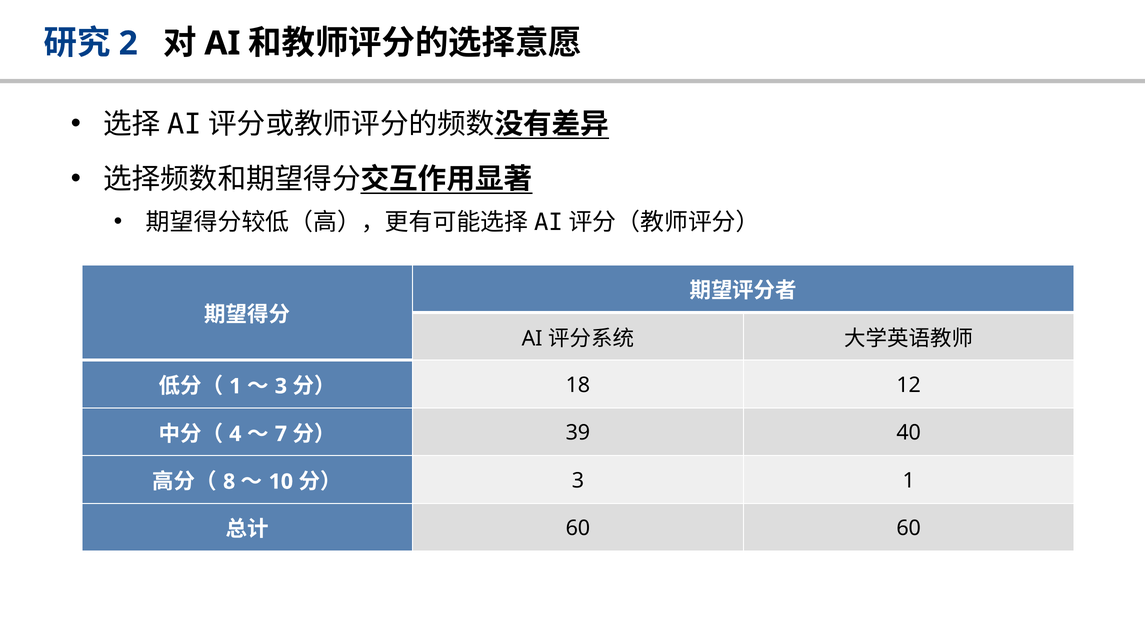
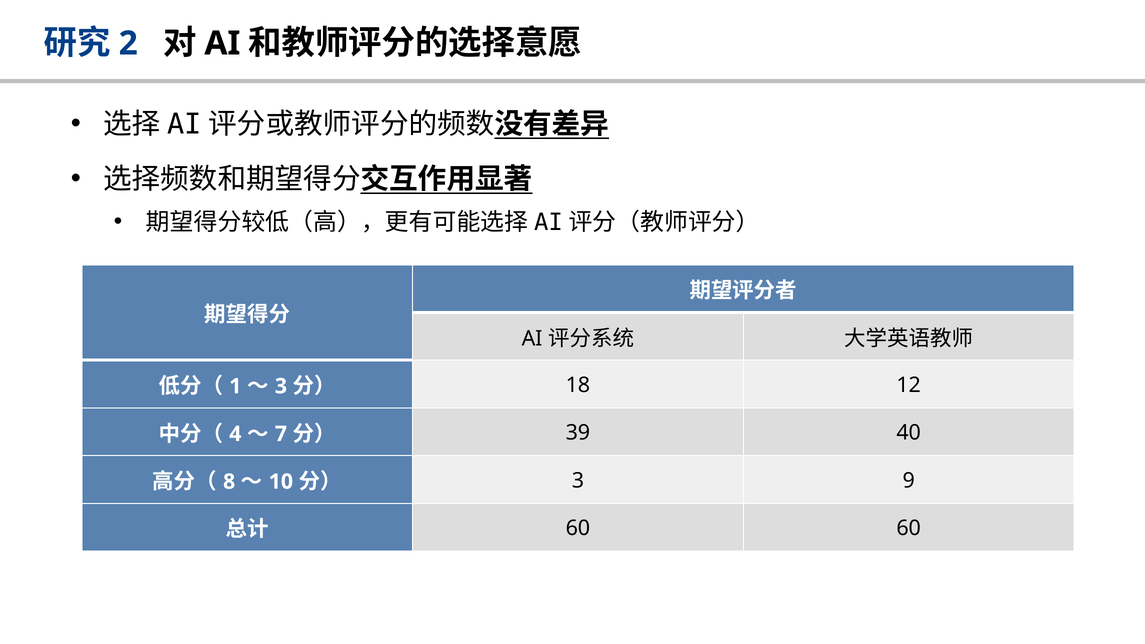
3 1: 1 -> 9 (909, 481)
